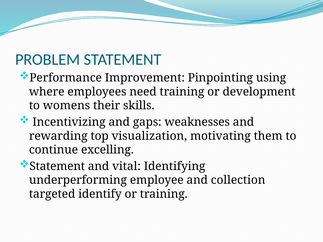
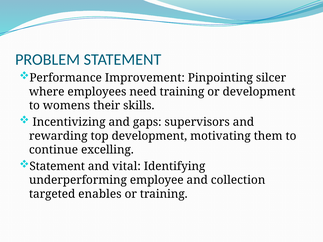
using: using -> silcer (271, 78)
weaknesses: weaknesses -> supervisors (197, 122)
top visualization: visualization -> development (149, 136)
identify: identify -> enables (100, 194)
